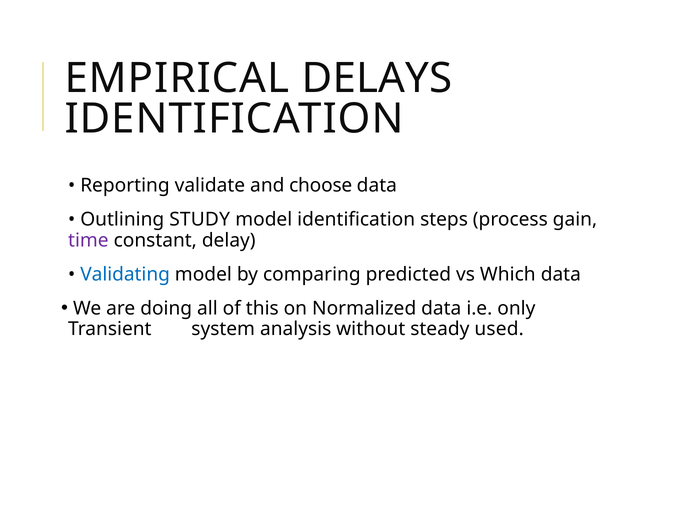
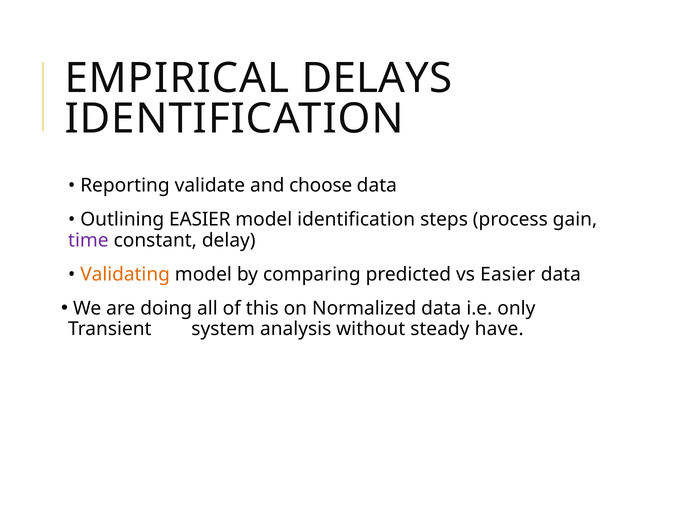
Outlining STUDY: STUDY -> EASIER (200, 220)
Validating colour: blue -> orange (125, 274)
vs Which: Which -> Easier (508, 274)
used: used -> have (499, 329)
